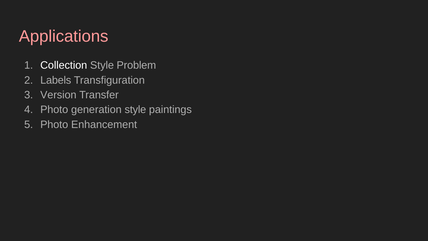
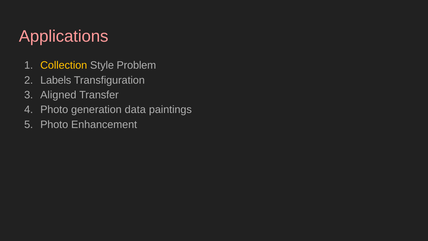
Collection colour: white -> yellow (64, 65)
Version: Version -> Aligned (58, 95)
generation style: style -> data (135, 110)
